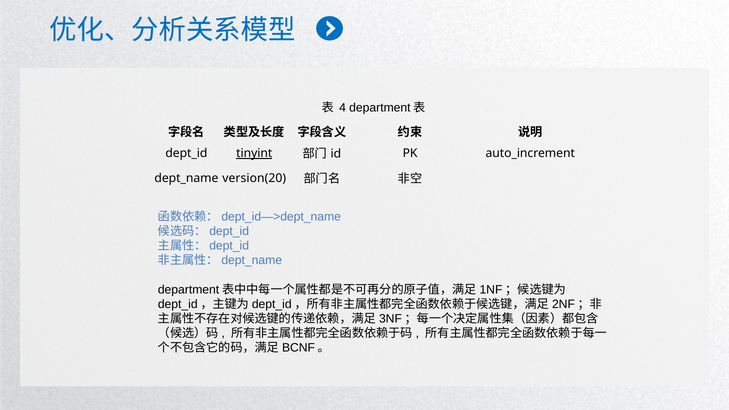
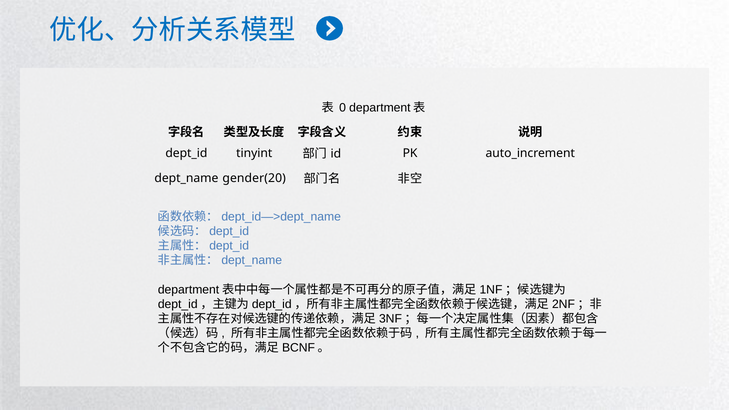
4: 4 -> 0 (343, 108)
tinyint underline: present -> none (254, 153)
version(20: version(20 -> gender(20 (254, 178)
